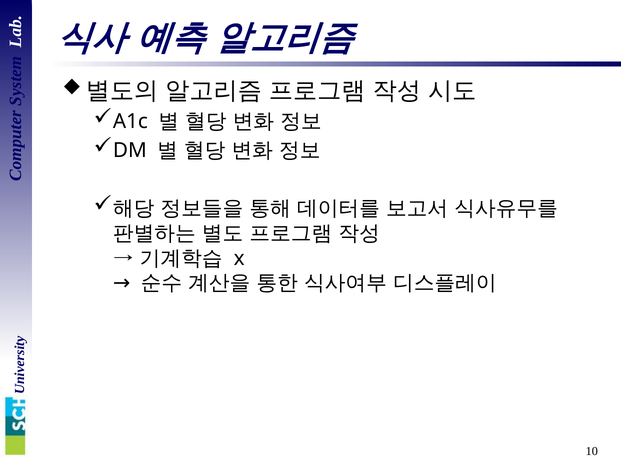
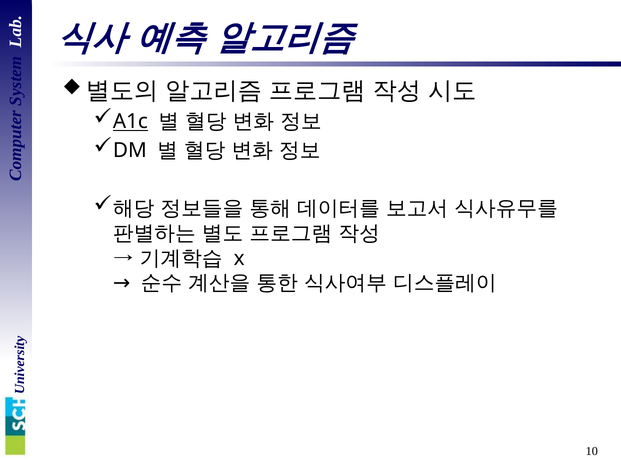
A1c underline: none -> present (130, 122)
